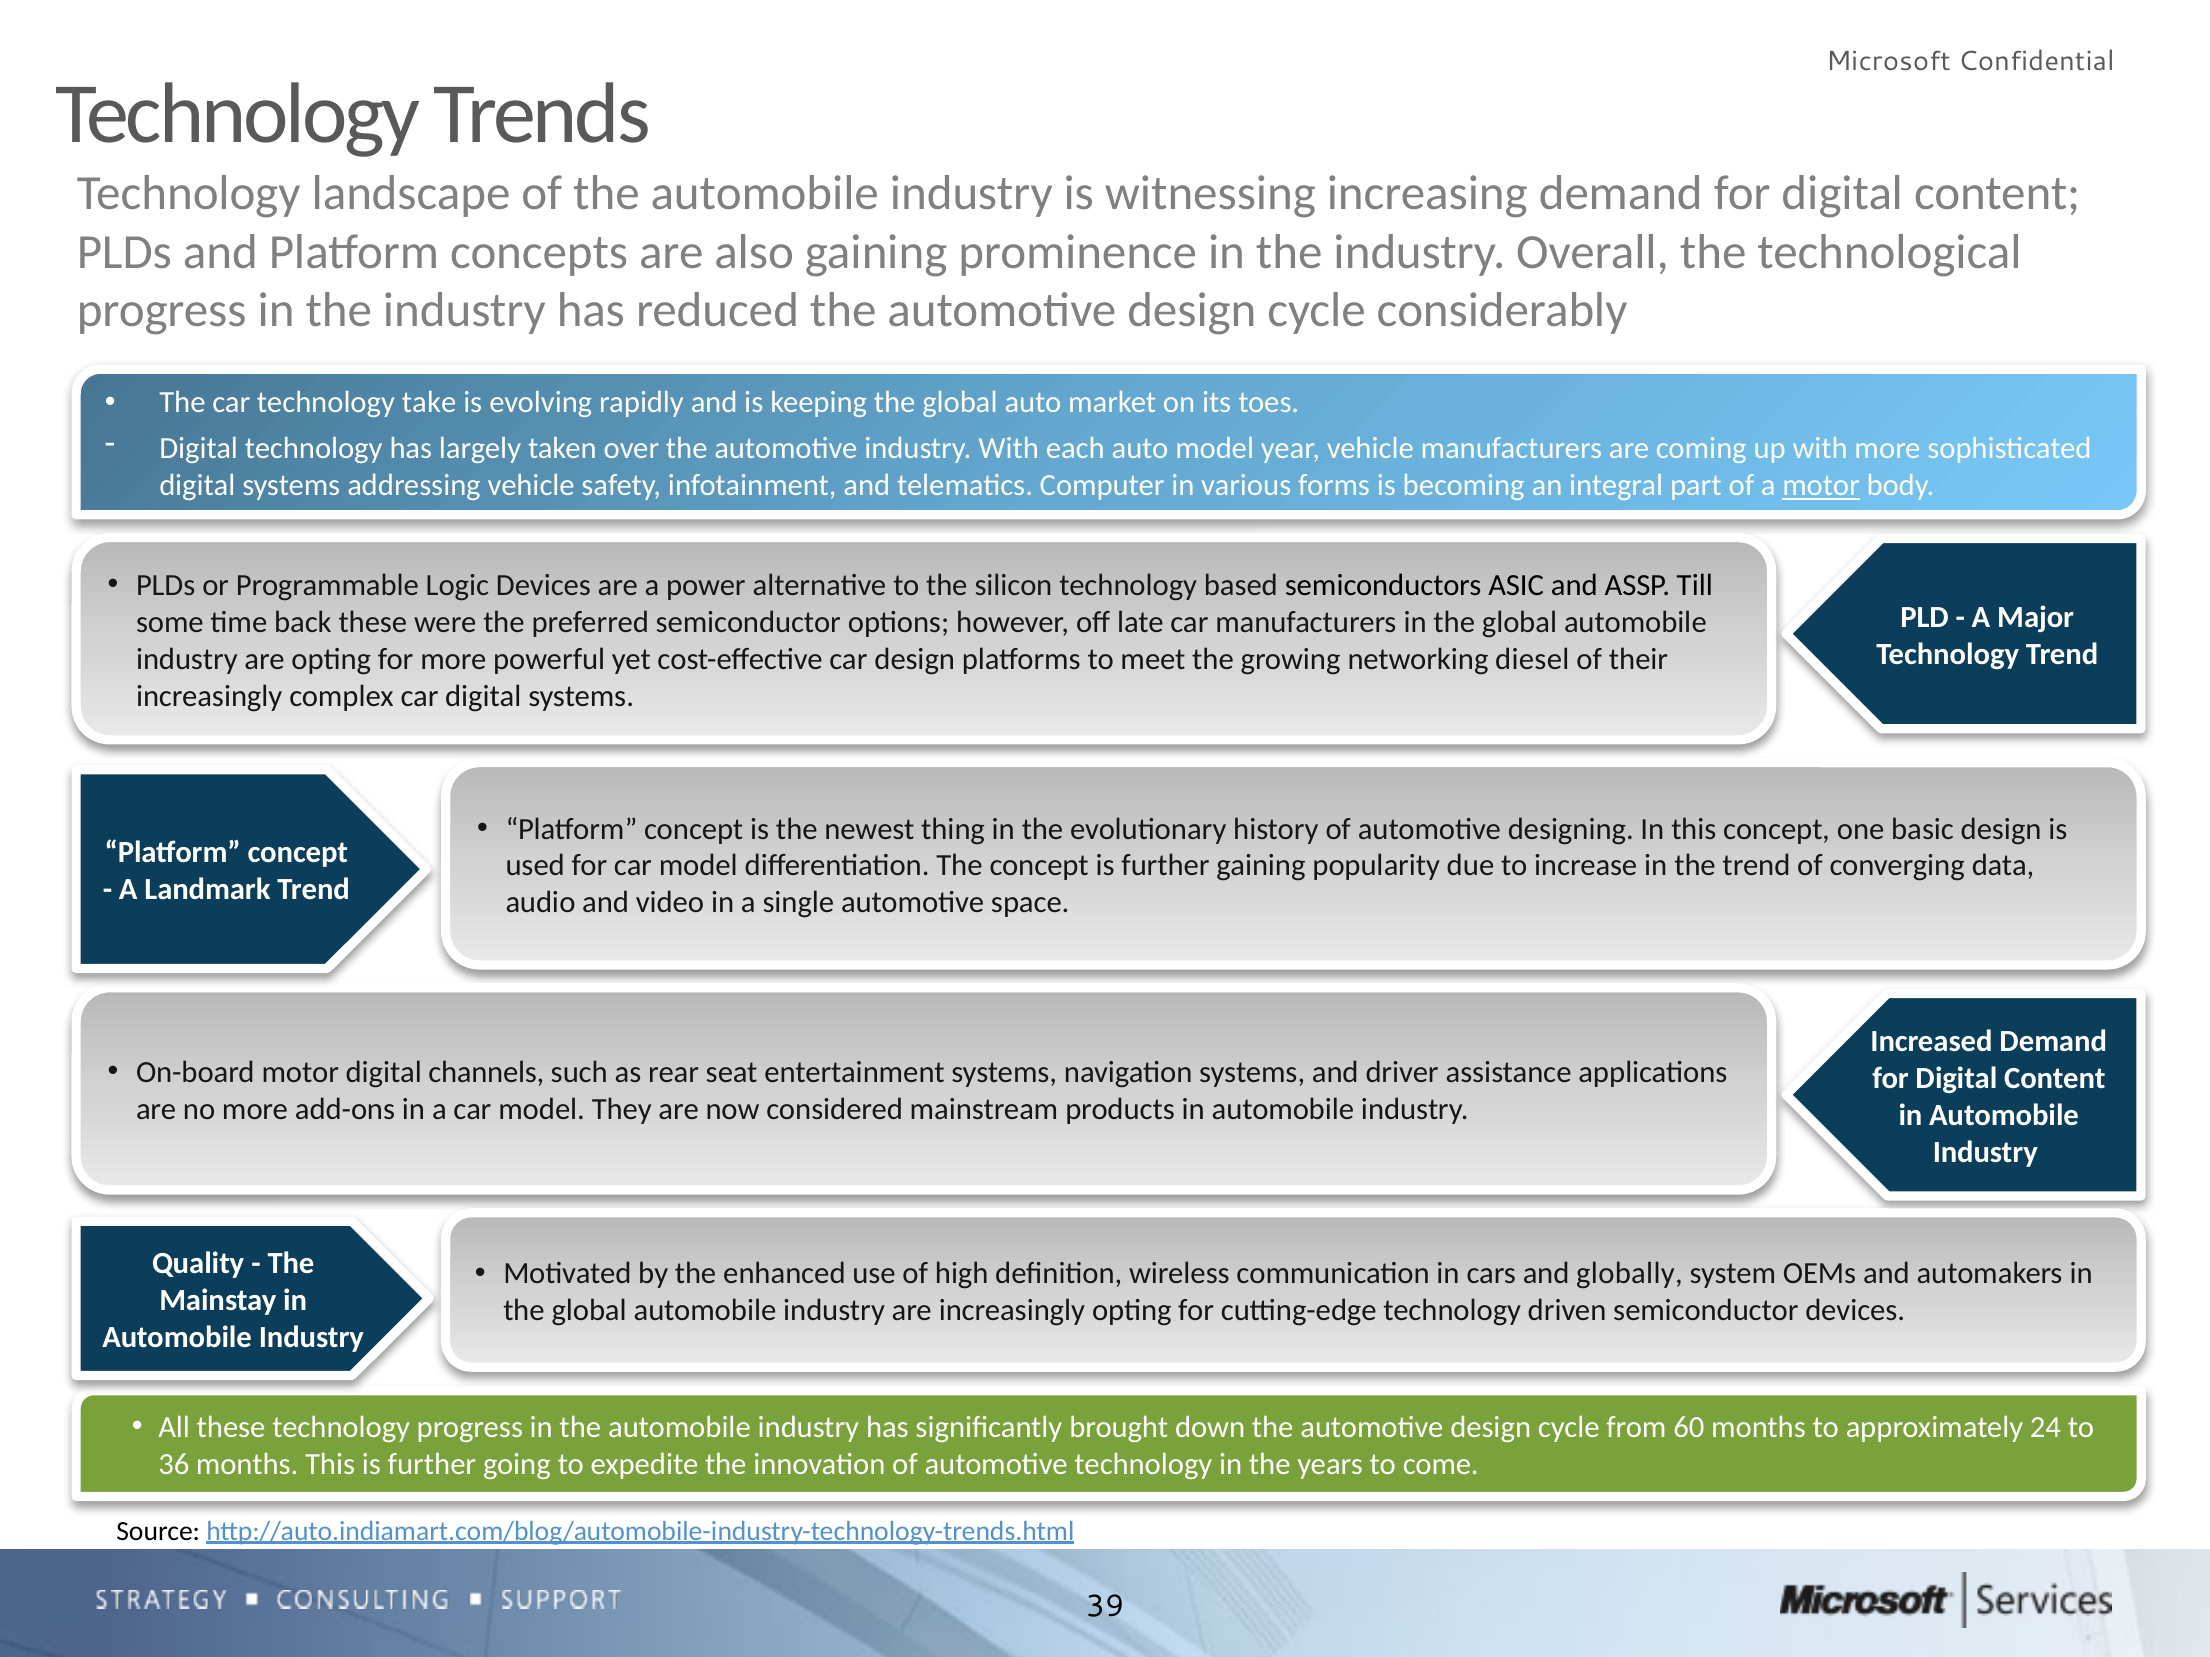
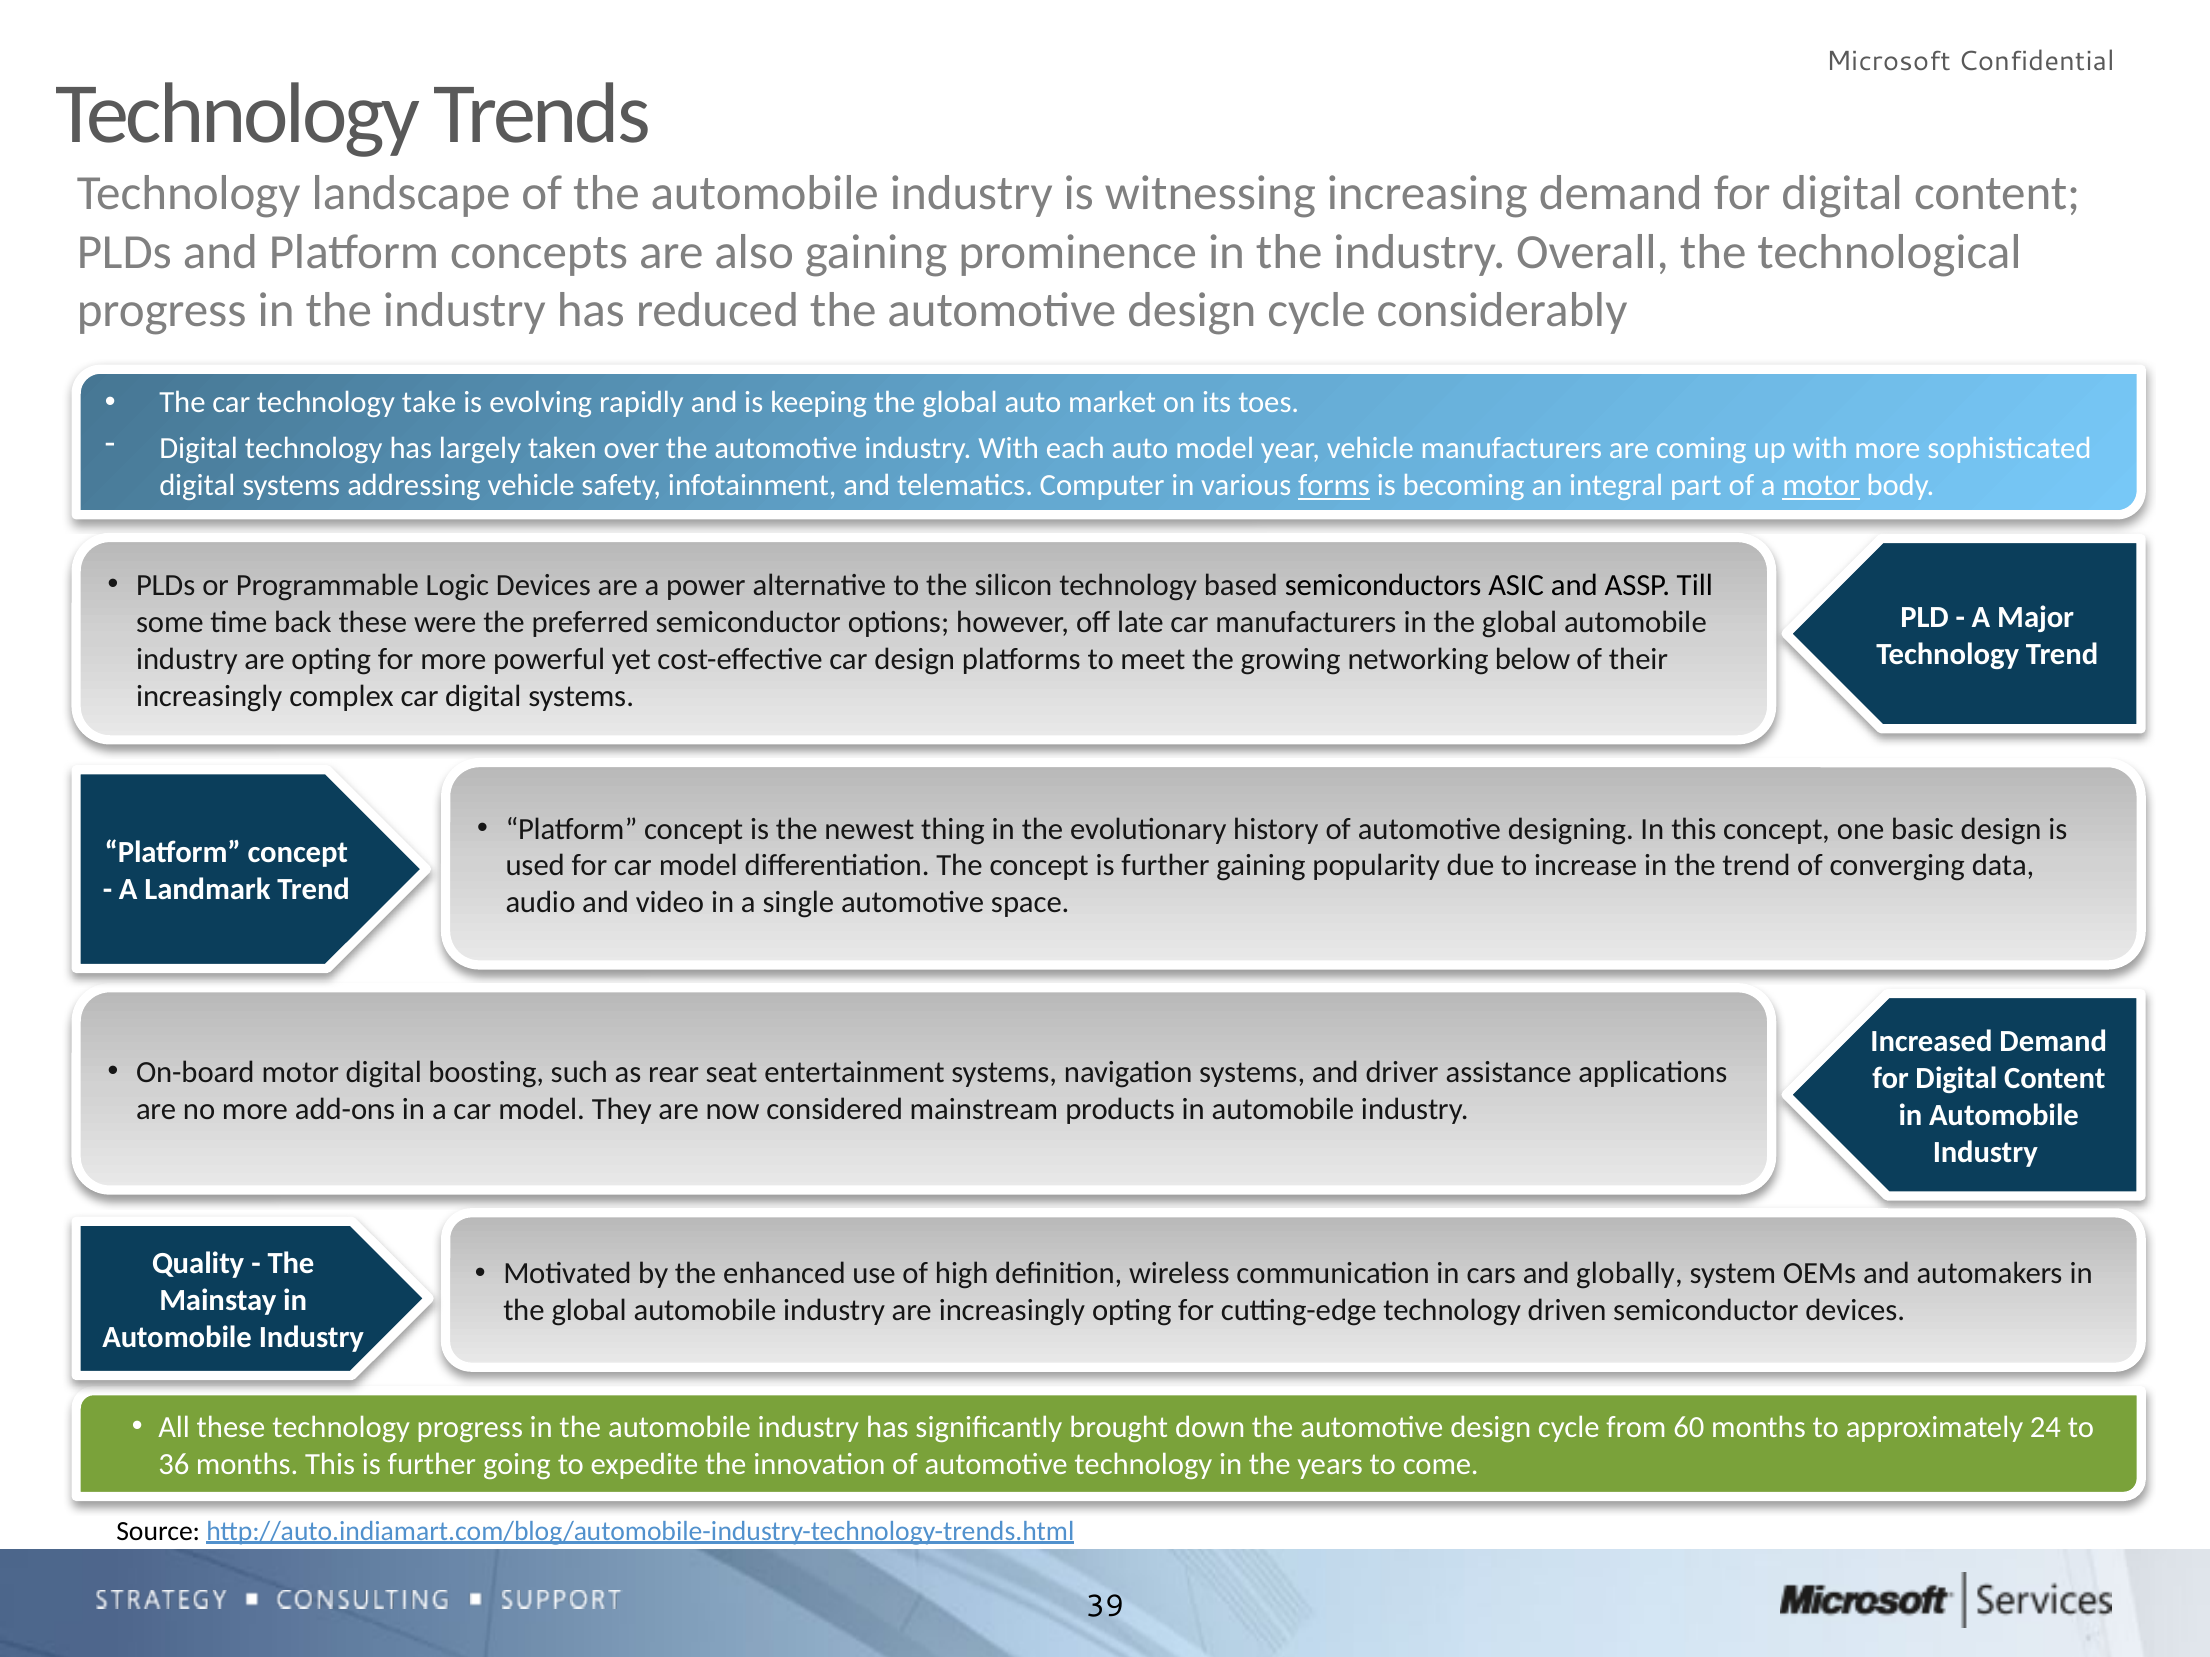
forms underline: none -> present (1334, 486)
diesel: diesel -> below (1533, 659)
channels: channels -> boosting (486, 1073)
